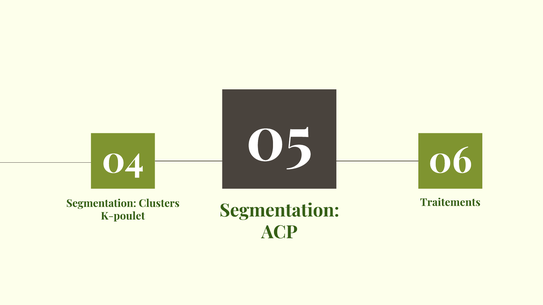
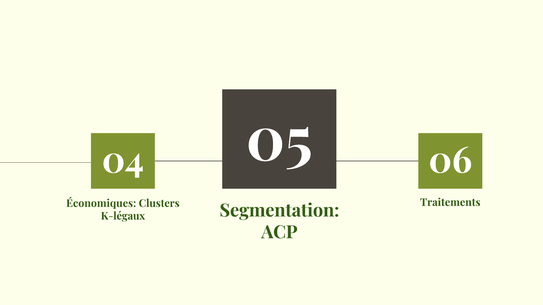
Segmentation: Segmentation -> Économiques (101, 204)
K-poulet: K-poulet -> K-légaux (123, 216)
